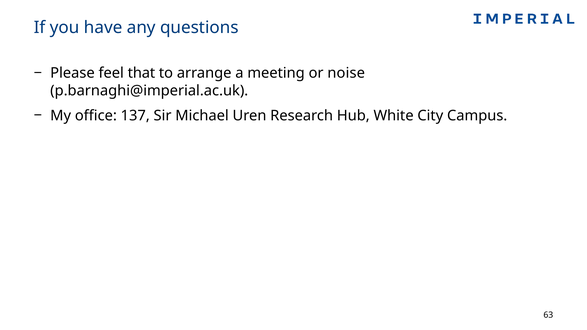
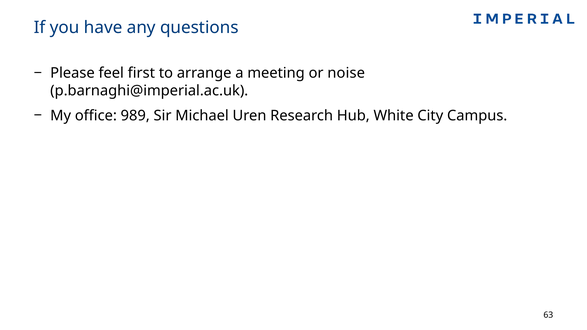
that: that -> first (141, 73)
137: 137 -> 989 (135, 116)
